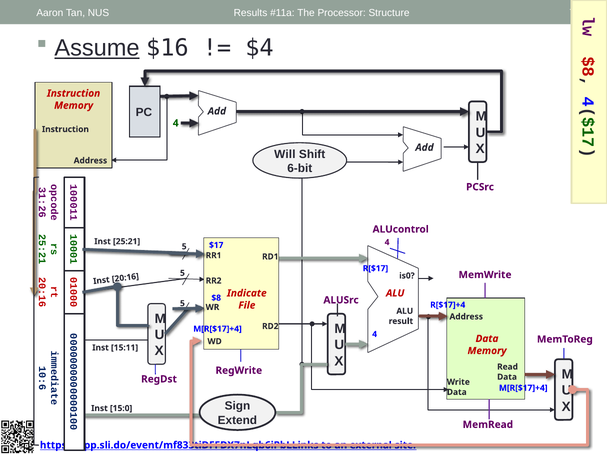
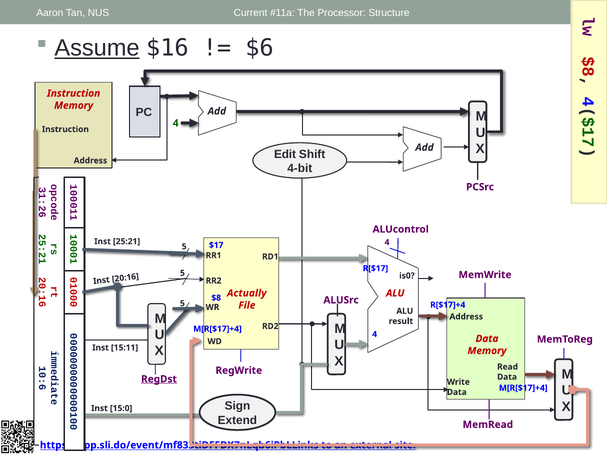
Results: Results -> Current (251, 13)
$4: $4 -> $6 (259, 48)
Will: Will -> Edit (285, 154)
6-bit: 6-bit -> 4-bit (300, 168)
Indicate: Indicate -> Actually (247, 293)
RegDst underline: none -> present (159, 379)
